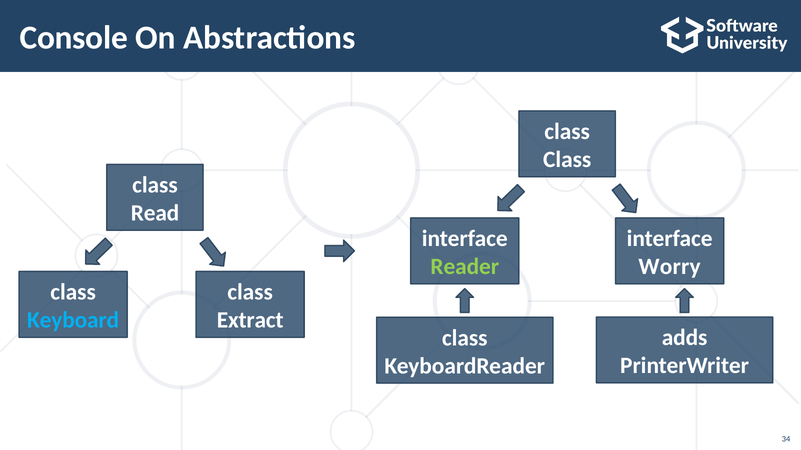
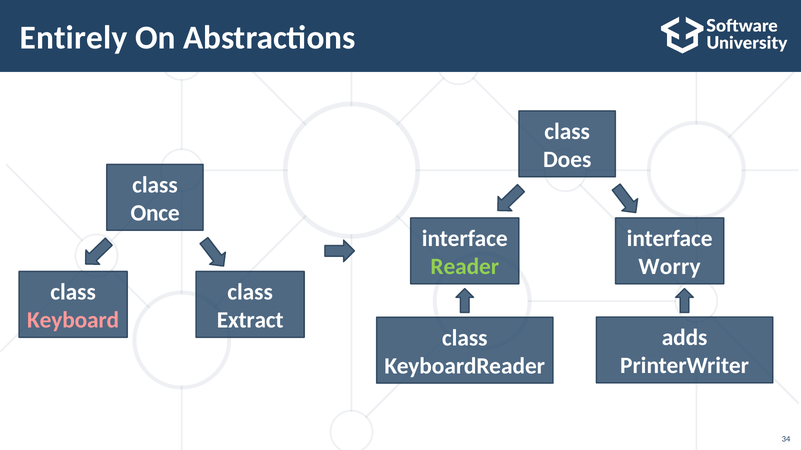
Console: Console -> Entirely (74, 38)
Class: Class -> Does (567, 160)
Read: Read -> Once (155, 213)
Keyboard colour: light blue -> pink (73, 320)
